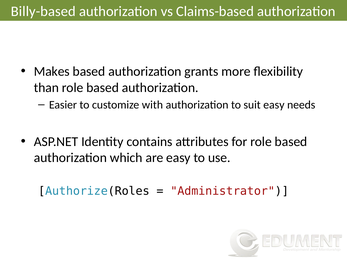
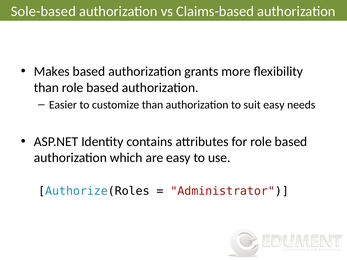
Billy-based: Billy-based -> Sole-based (43, 11)
customize with: with -> than (152, 105)
